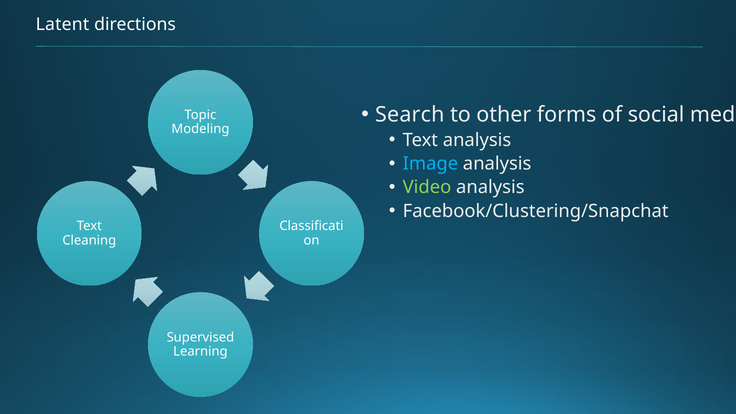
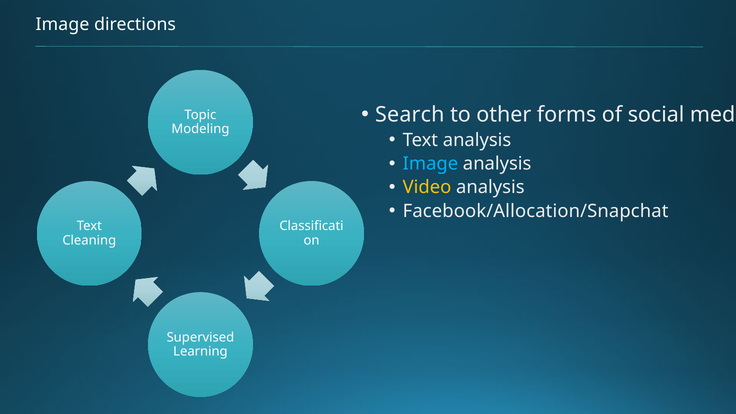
Latent: Latent -> Image (62, 25)
Video colour: light green -> yellow (427, 187)
Facebook/Clustering/Snapchat: Facebook/Clustering/Snapchat -> Facebook/Allocation/Snapchat (536, 211)
